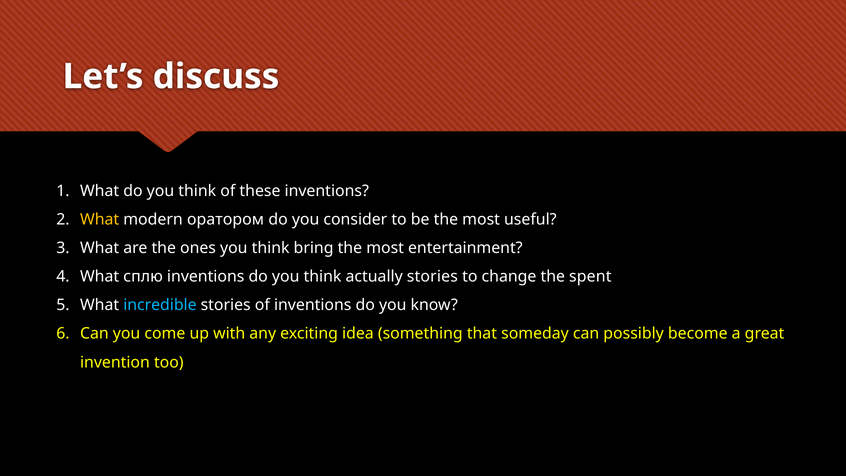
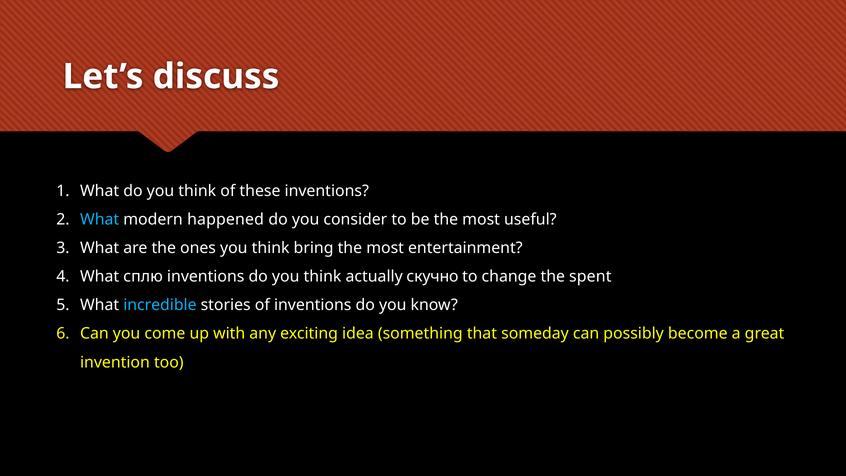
What colour: yellow -> light blue (100, 219)
оратором: оратором -> happened (226, 219)
actually stories: stories -> скучно (433, 277)
